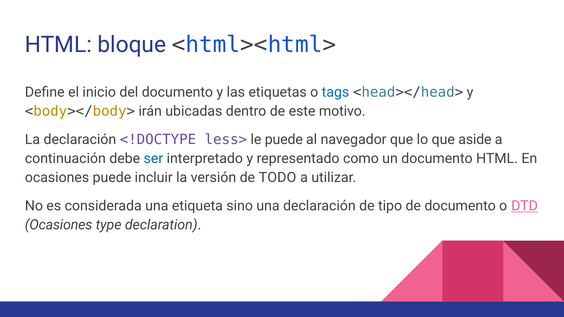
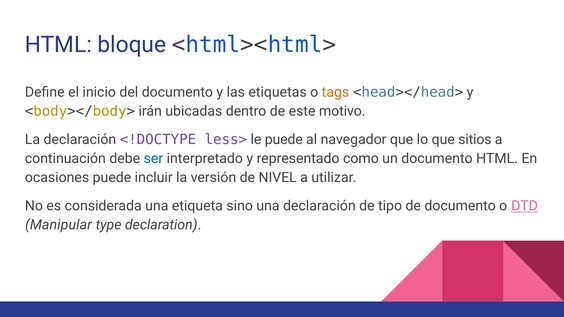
tags colour: blue -> orange (335, 92)
aside: aside -> sitios (475, 140)
TODO: TODO -> NIVEL (278, 178)
Ocasiones: Ocasiones -> Manipular (58, 225)
